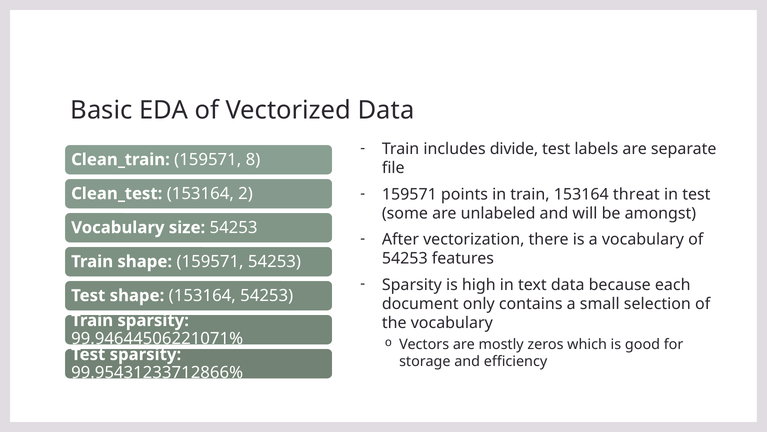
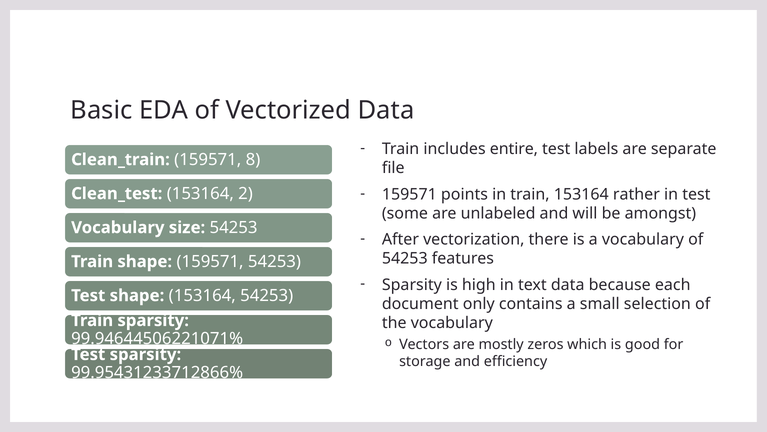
divide: divide -> entire (514, 149)
threat: threat -> rather (636, 194)
